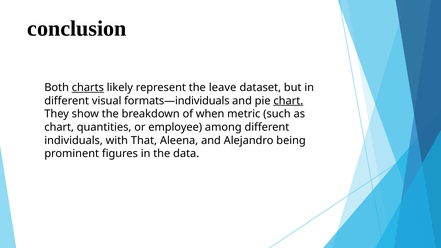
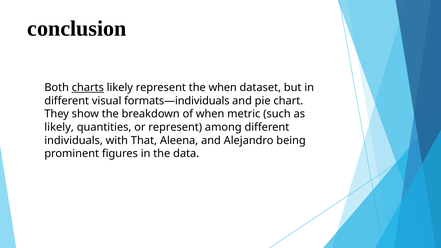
the leave: leave -> when (223, 88)
chart underline: present -> none (288, 101)
chart: chart -> likely (59, 127)
or employee: employee -> represent (175, 127)
